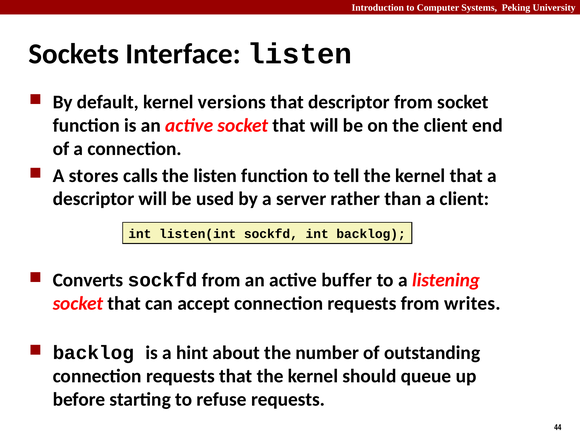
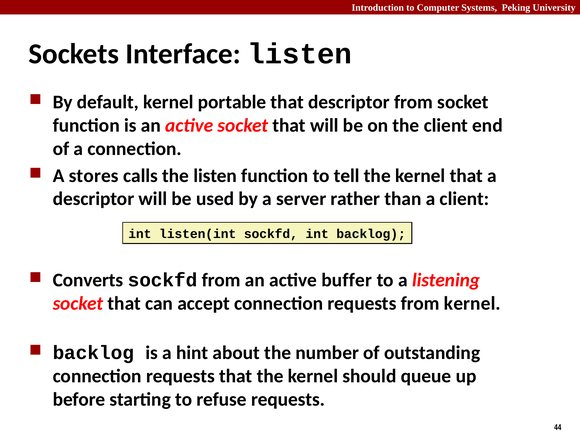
versions: versions -> portable (232, 102)
from writes: writes -> kernel (472, 303)
